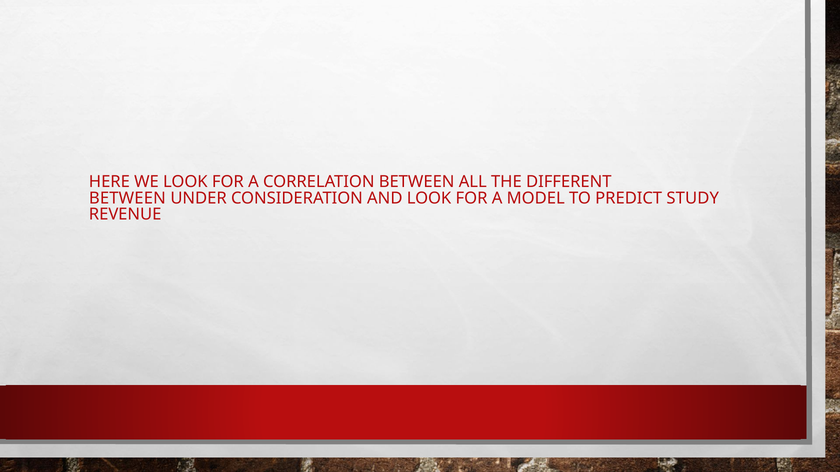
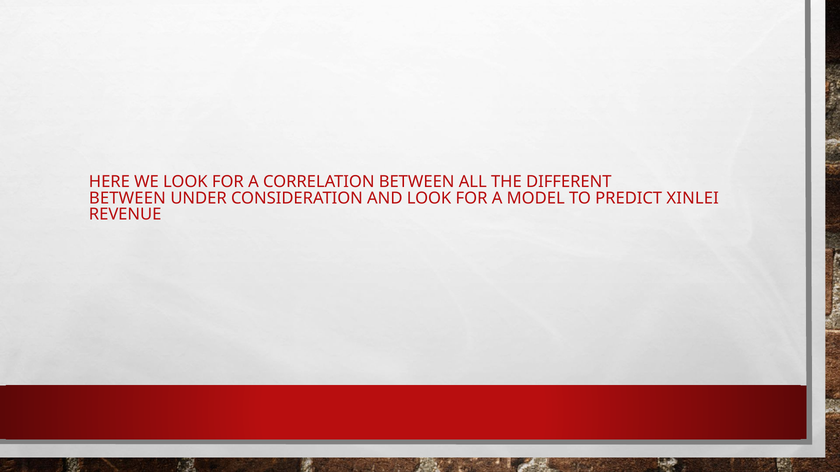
STUDY: STUDY -> XINLEI (693, 198)
